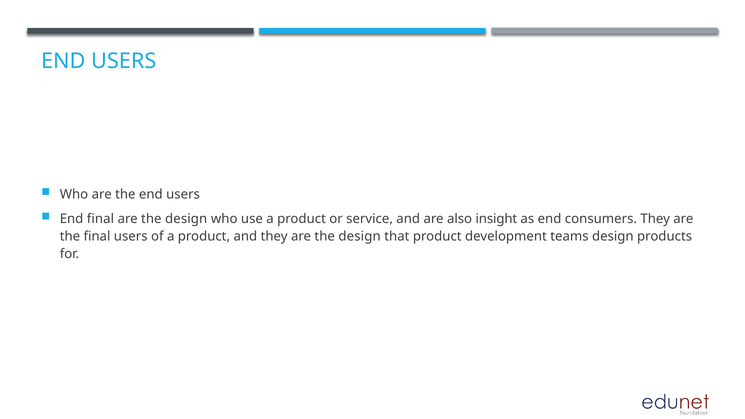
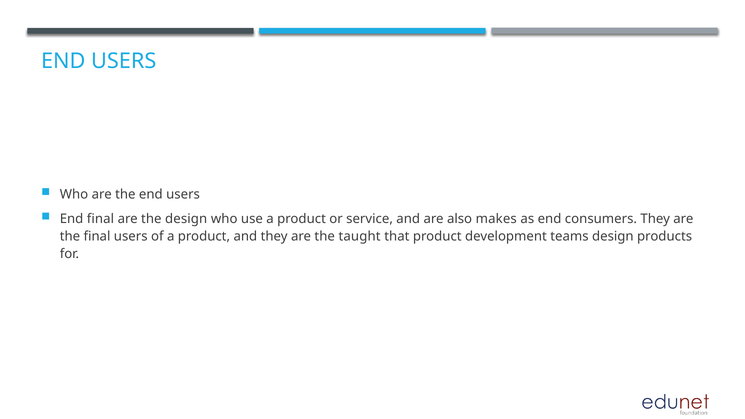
insight: insight -> makes (496, 219)
they are the design: design -> taught (360, 236)
